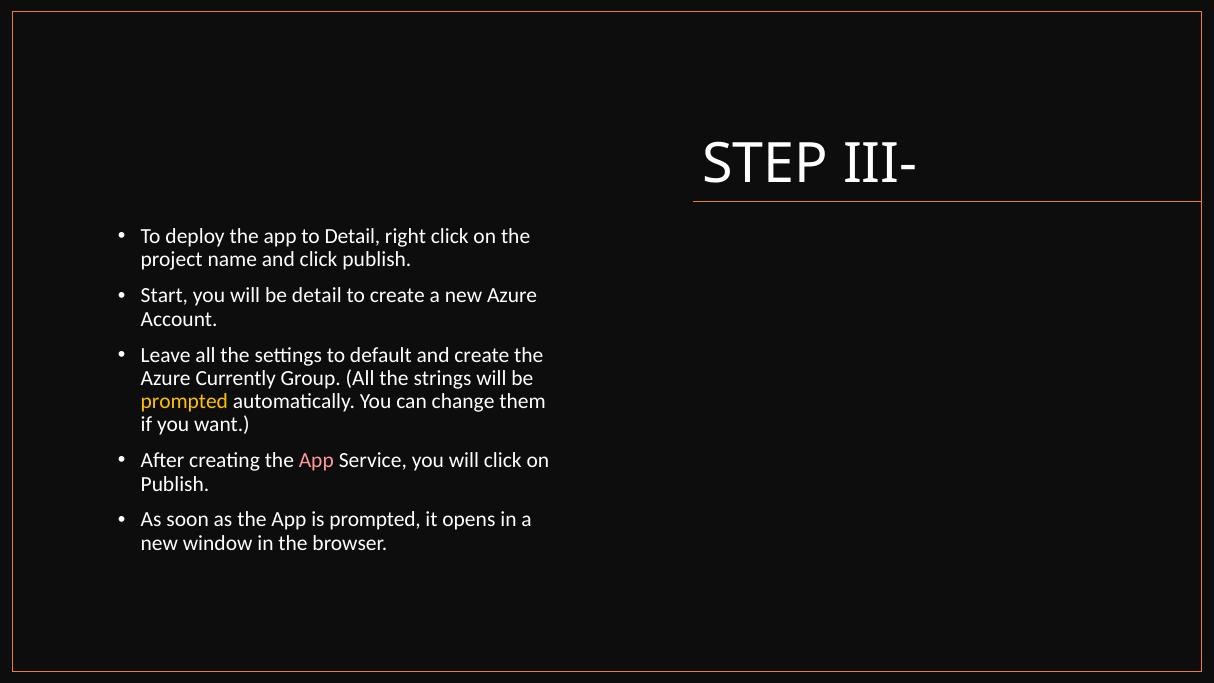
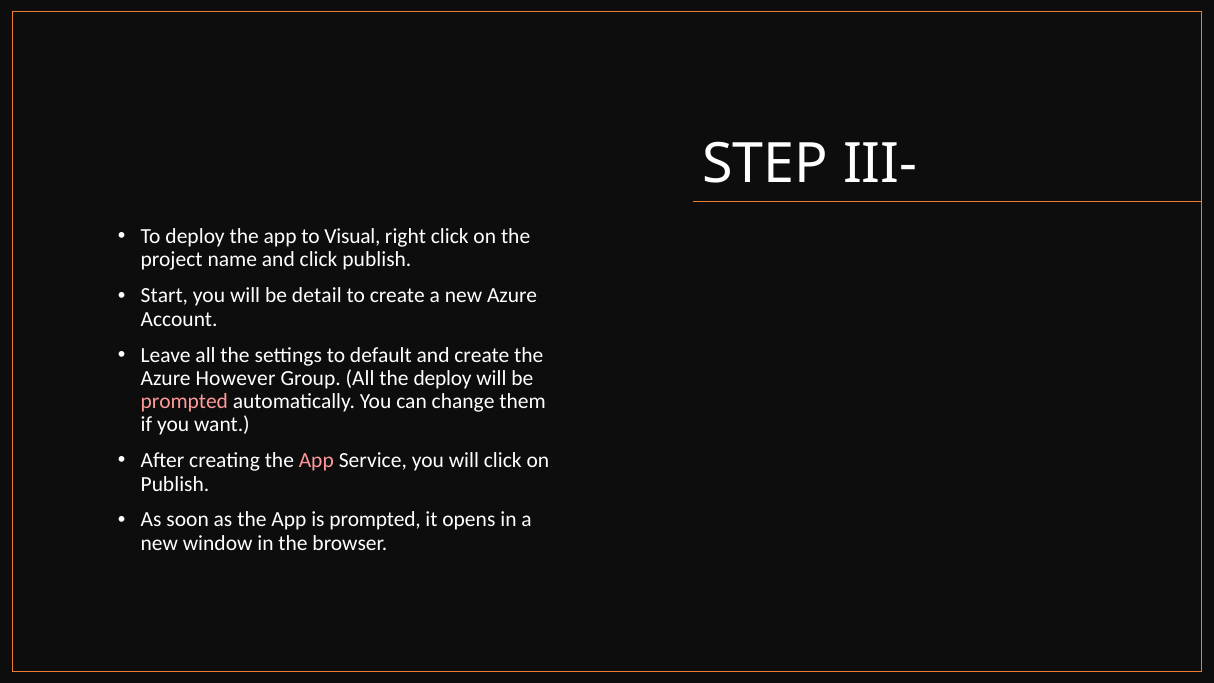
to Detail: Detail -> Visual (352, 236)
Currently: Currently -> However (236, 378)
the strings: strings -> deploy (443, 378)
prompted colour: yellow -> pink (184, 401)
